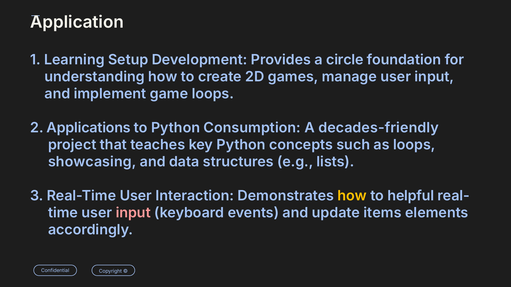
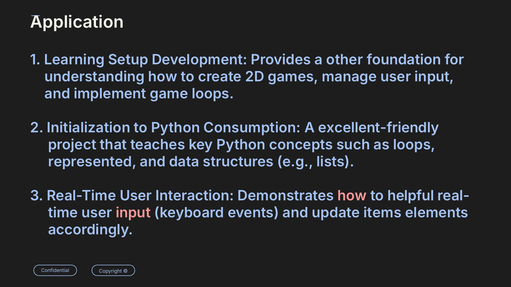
circle: circle -> other (345, 60)
Applications: Applications -> Initialization (89, 128)
decades-friendly: decades-friendly -> excellent-friendly (379, 128)
showcasing: showcasing -> represented (92, 162)
how colour: yellow -> pink (352, 196)
